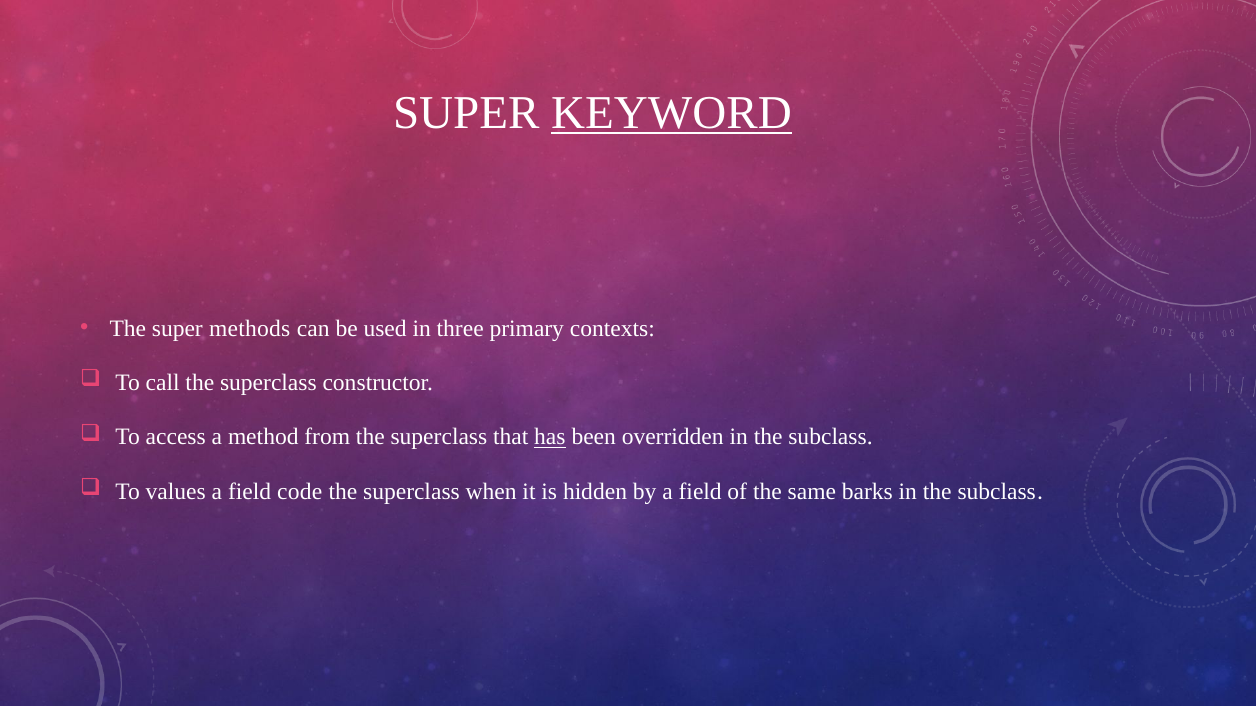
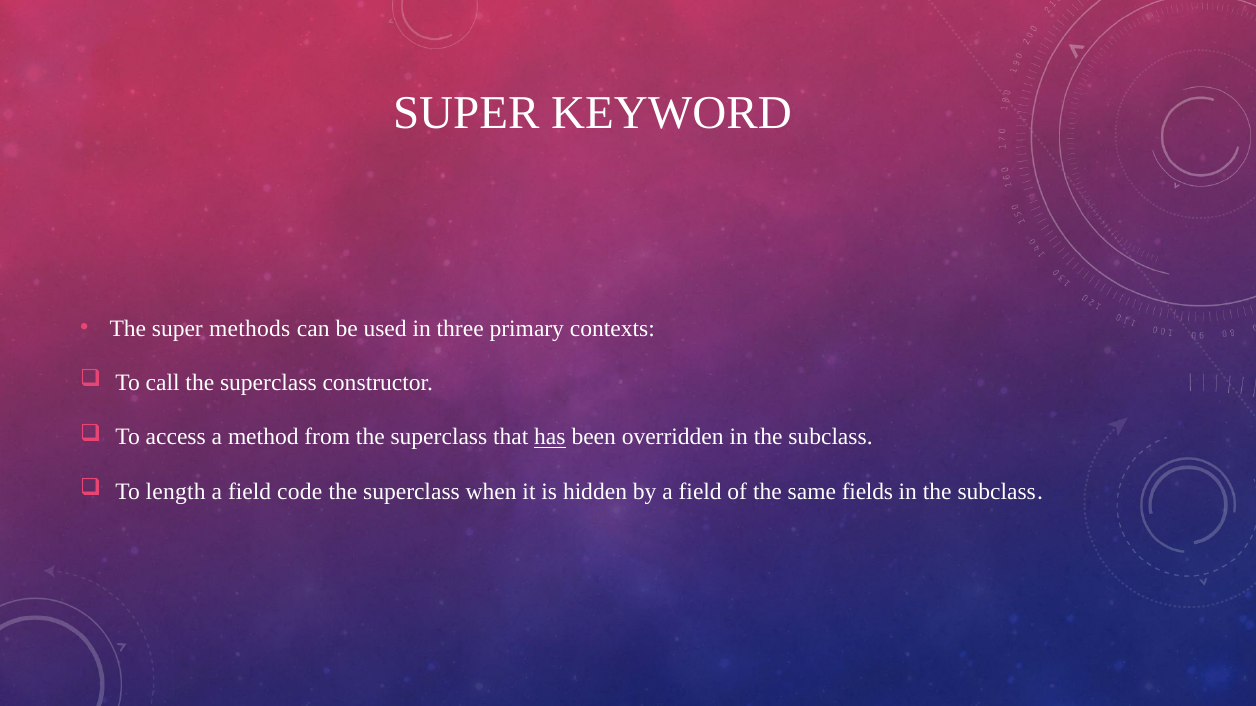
KEYWORD underline: present -> none (672, 113)
values: values -> length (176, 492)
barks: barks -> fields (867, 492)
